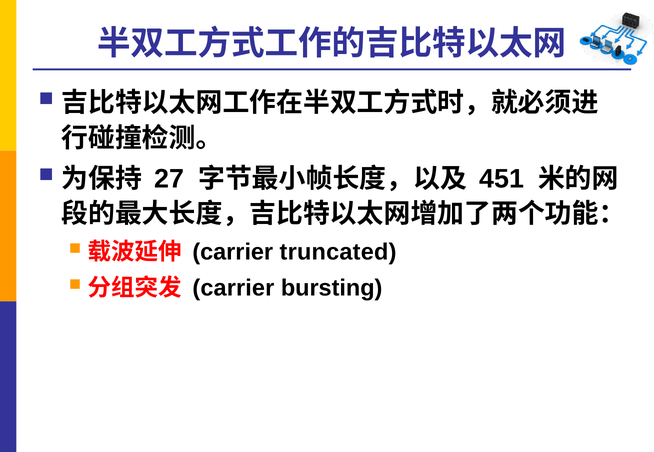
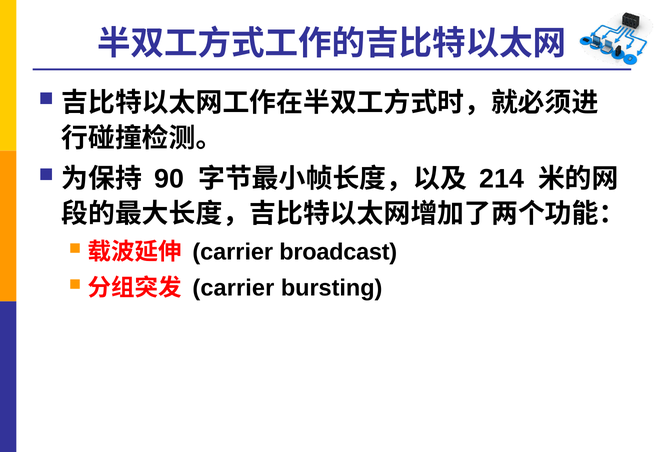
27: 27 -> 90 (169, 179)
451: 451 -> 214 (502, 179)
truncated: truncated -> broadcast (338, 252)
